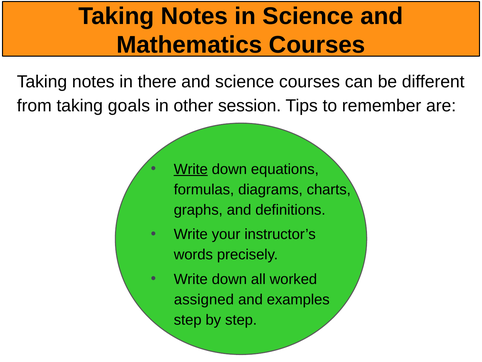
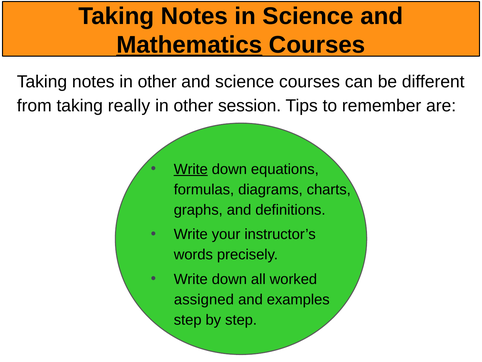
Mathematics underline: none -> present (189, 45)
notes in there: there -> other (157, 81)
goals: goals -> really (129, 105)
